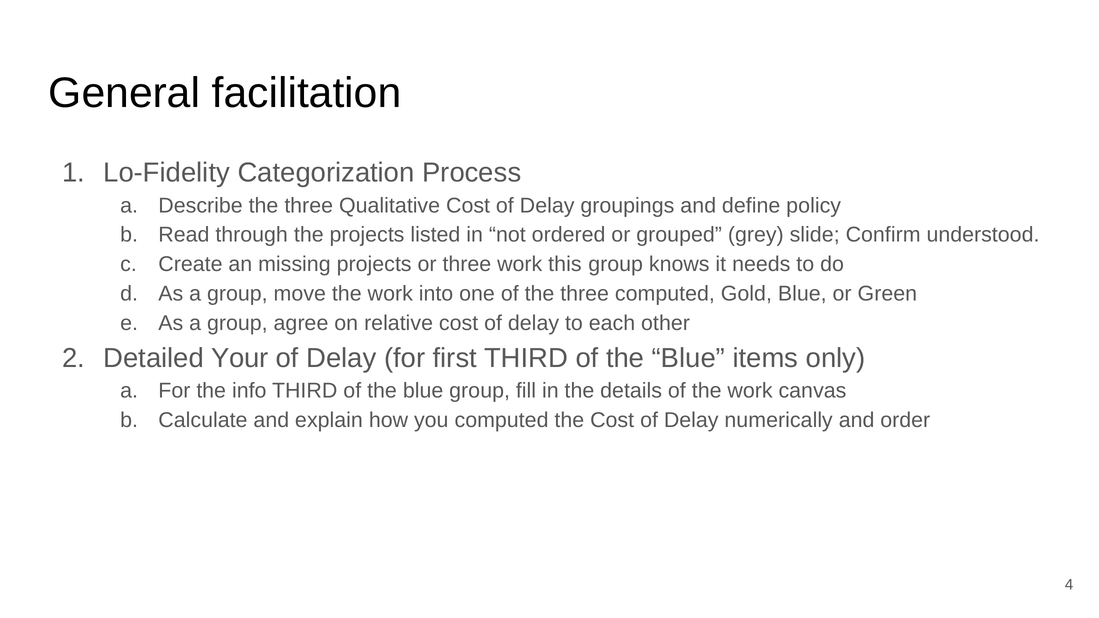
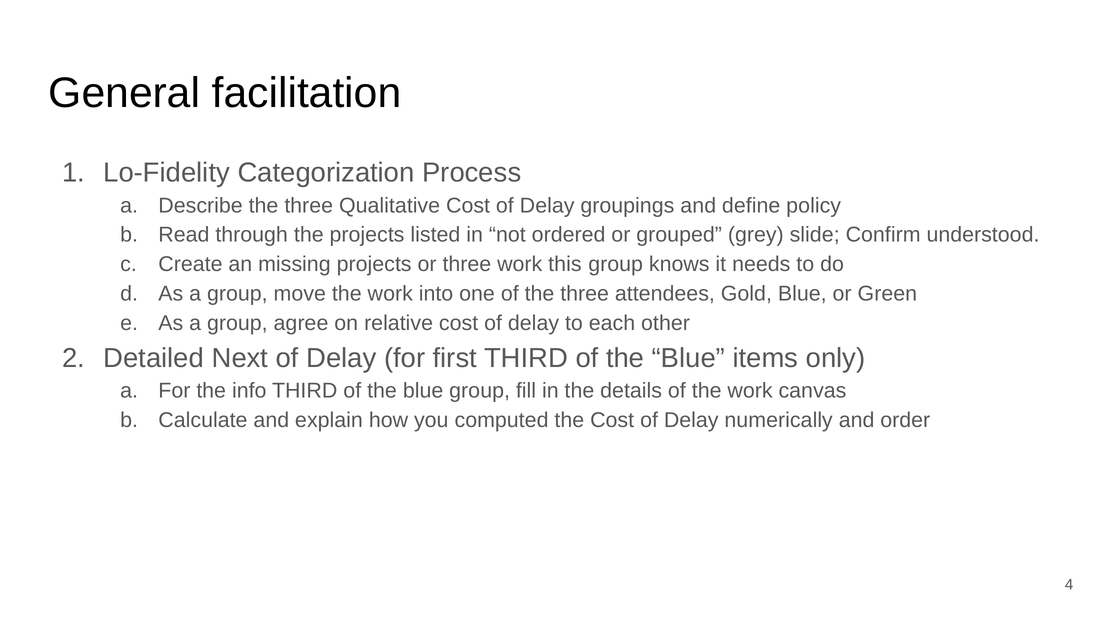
three computed: computed -> attendees (665, 294)
Your: Your -> Next (240, 358)
